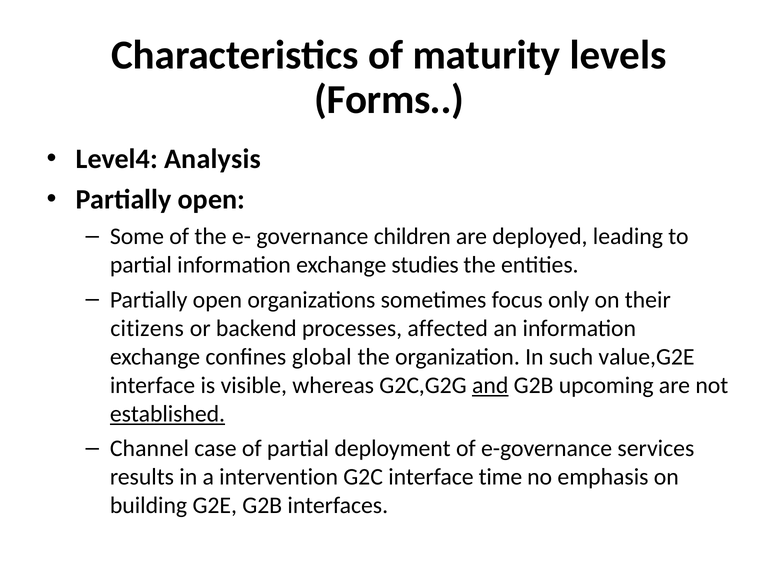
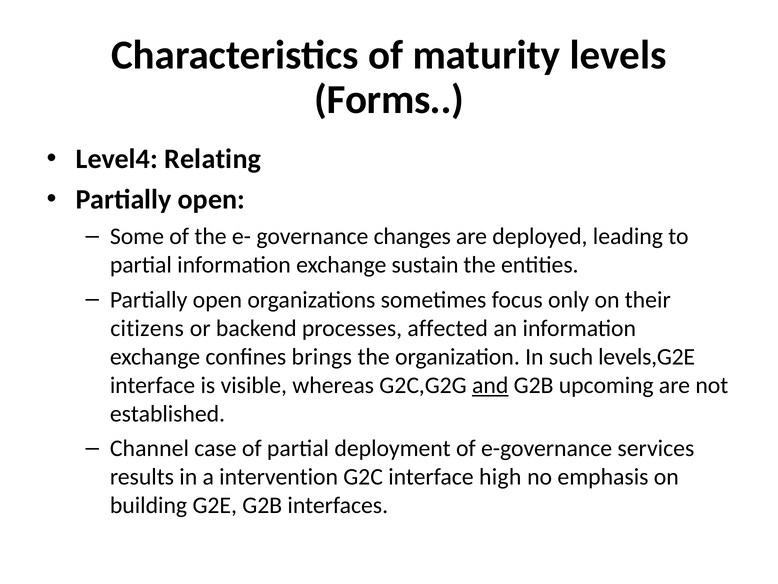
Analysis: Analysis -> Relating (213, 159)
children: children -> changes (412, 236)
studies: studies -> sustain (425, 265)
global: global -> brings (322, 356)
value,G2E: value,G2E -> levels,G2E (647, 356)
established underline: present -> none (167, 414)
time: time -> high (500, 477)
